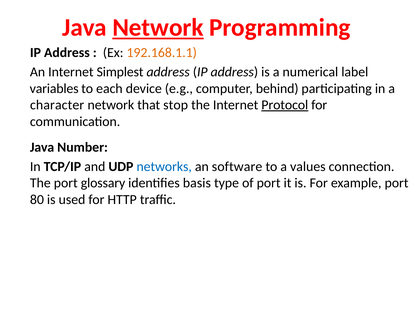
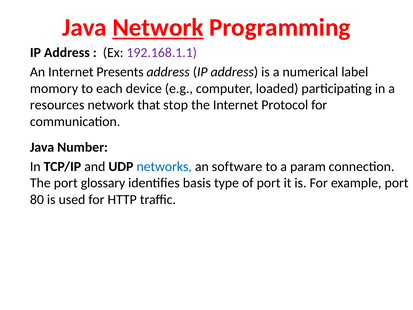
192.168.1.1 colour: orange -> purple (162, 53)
Simplest: Simplest -> Presents (120, 72)
variables: variables -> momory (54, 88)
behind: behind -> loaded (277, 88)
character: character -> resources (57, 105)
Protocol underline: present -> none (285, 105)
values: values -> param (308, 166)
